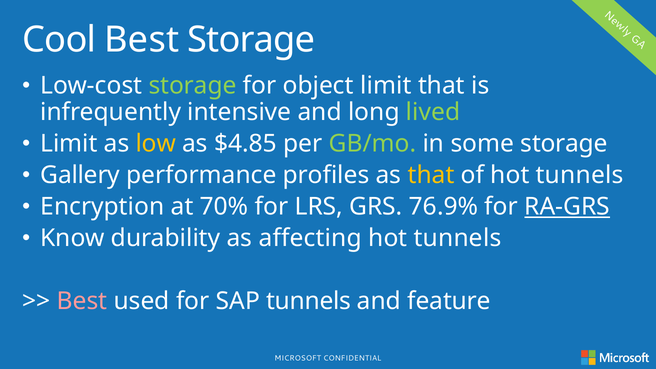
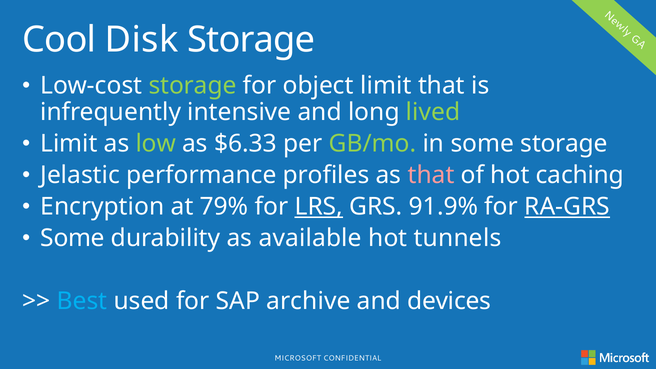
Cool Best: Best -> Disk (142, 40)
low colour: yellow -> light green (156, 144)
$4.85: $4.85 -> $6.33 (245, 144)
Gallery: Gallery -> Jelastic (80, 175)
that colour: yellow -> pink (431, 175)
of hot tunnels: tunnels -> caching (580, 175)
70%: 70% -> 79% (224, 207)
LRS underline: none -> present (319, 207)
76.9%: 76.9% -> 91.9% (444, 207)
Know: Know -> Some (73, 238)
affecting: affecting -> available (310, 238)
Best colour: pink -> light blue (82, 301)
SAP tunnels: tunnels -> archive (308, 301)
feature: feature -> devices (449, 301)
